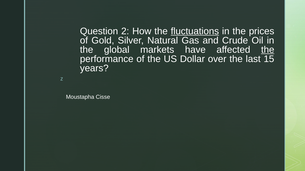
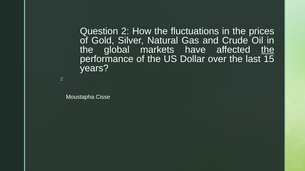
fluctuations underline: present -> none (195, 31)
